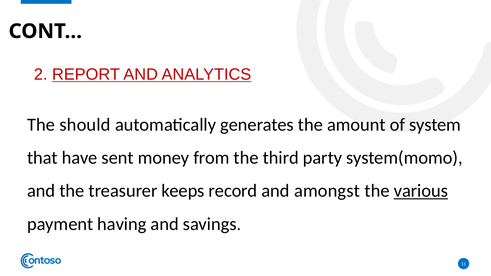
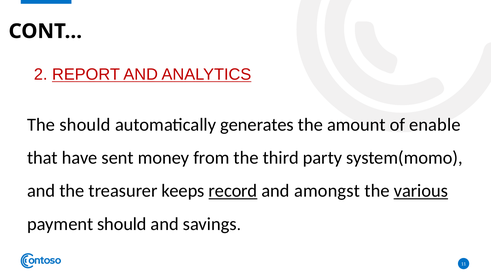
system: system -> enable (435, 125)
record underline: none -> present (233, 191)
payment having: having -> should (122, 224)
